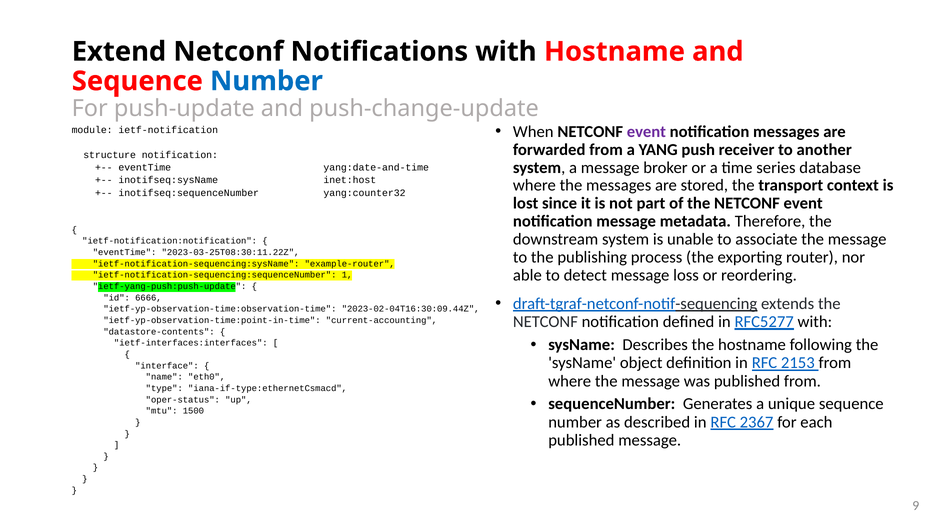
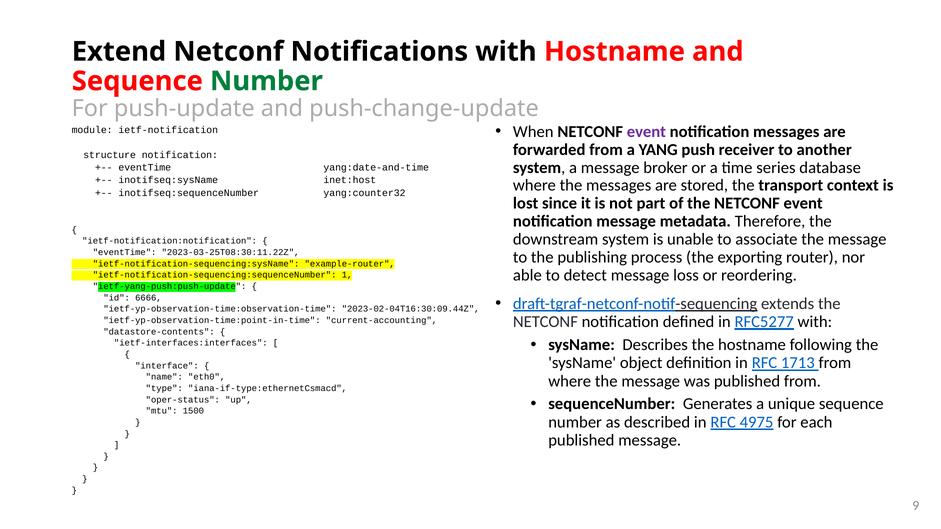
Number colour: blue -> green (266, 81)
2153: 2153 -> 1713 (798, 363)
2367: 2367 -> 4975 (757, 422)
